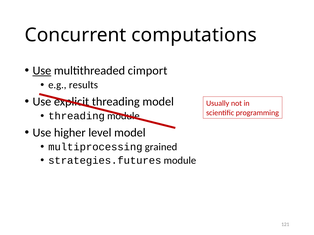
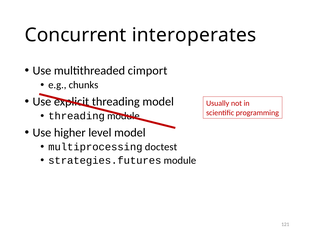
computations: computations -> interoperates (194, 35)
Use underline: present -> none (42, 71)
results: results -> chunks (84, 85)
grained: grained -> doctest (161, 147)
